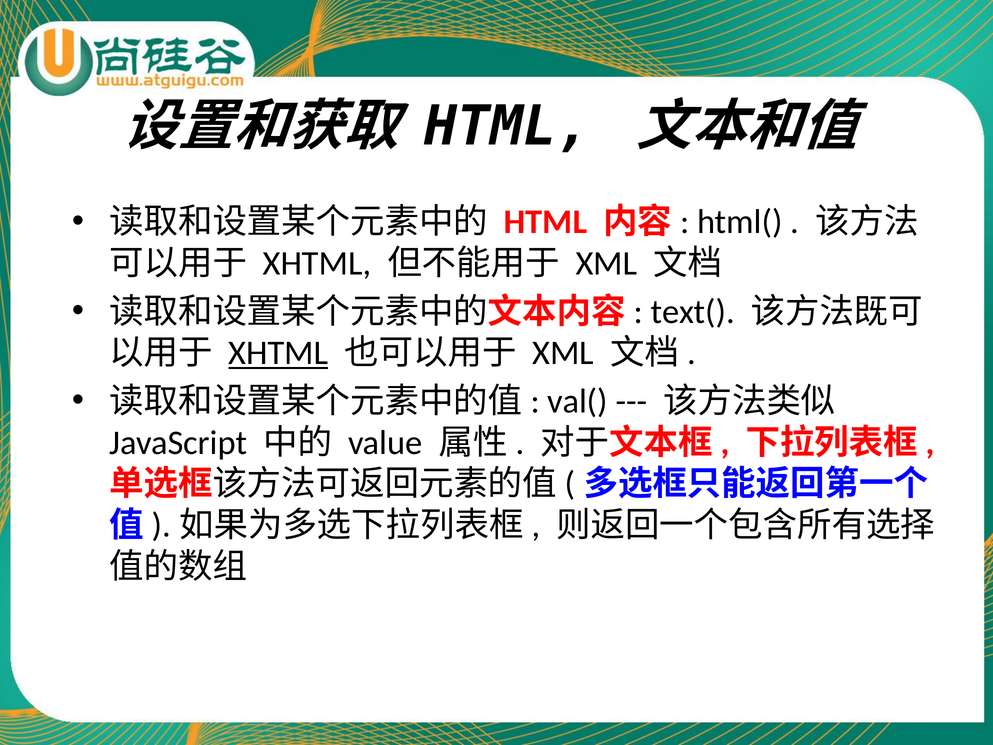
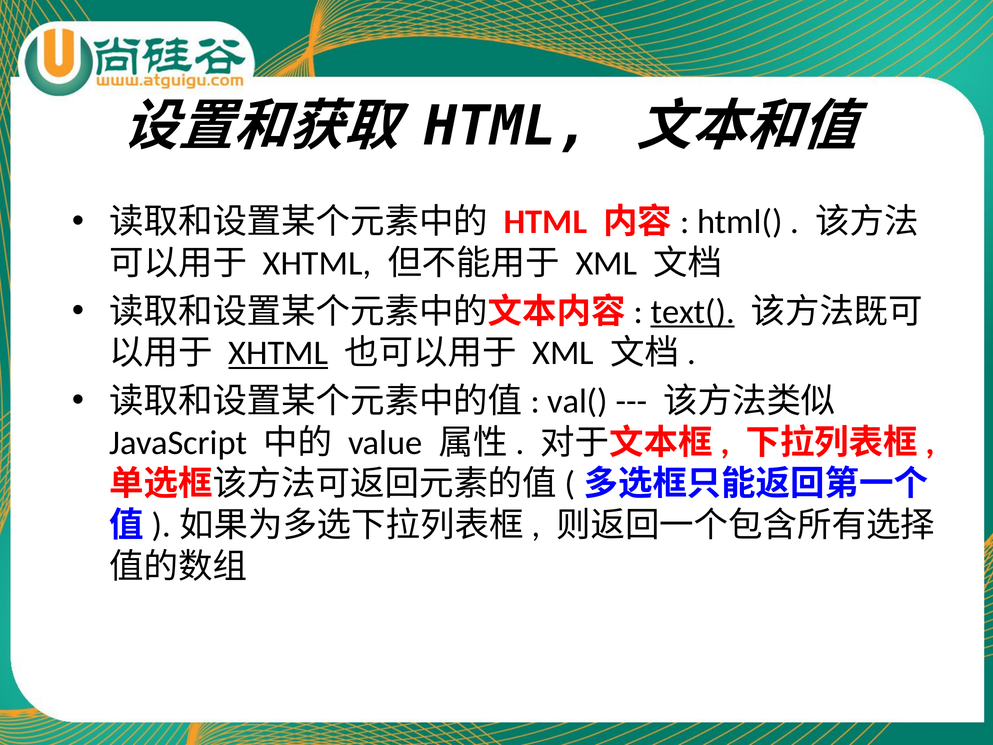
text( underline: none -> present (693, 312)
